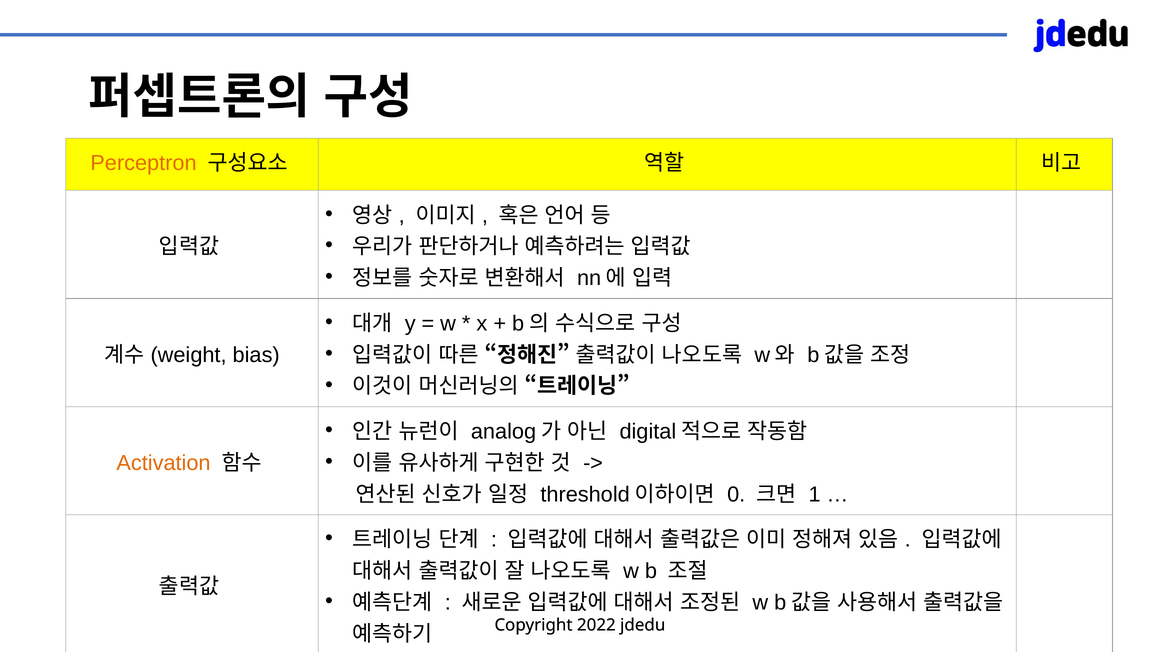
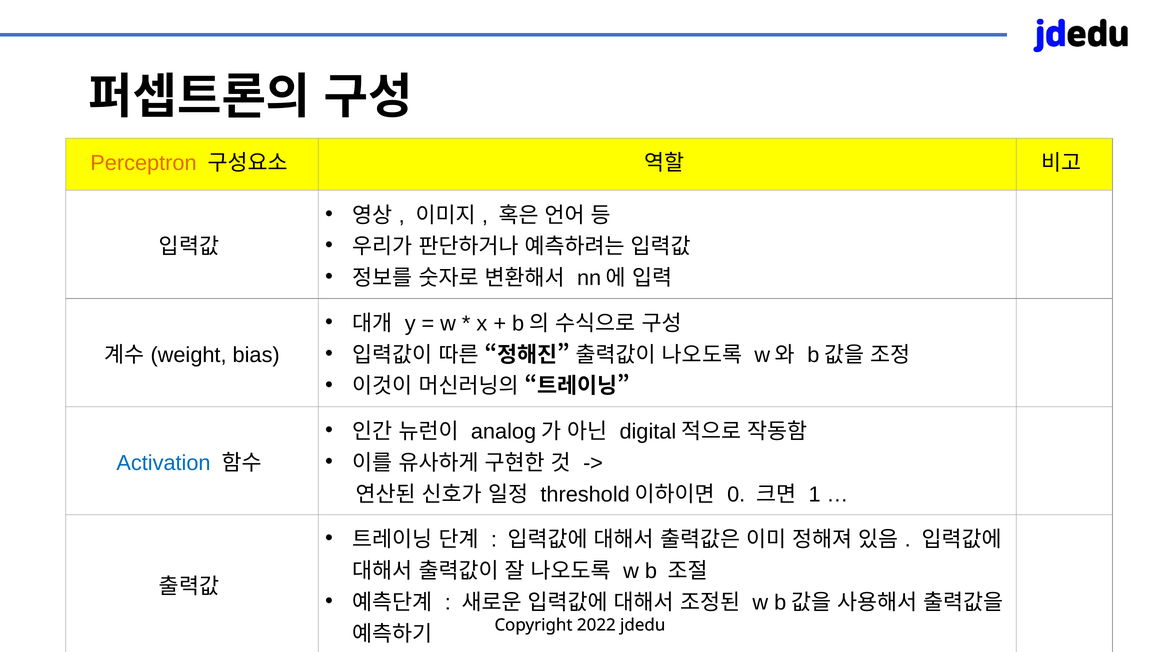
Activation colour: orange -> blue (164, 463)
